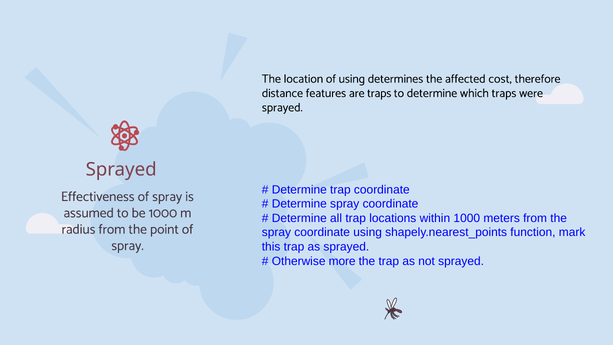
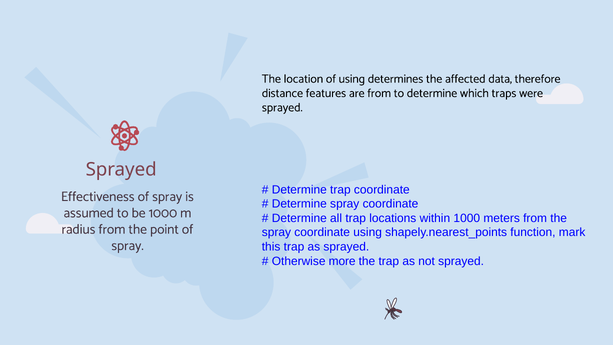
cost: cost -> data (500, 79)
are traps: traps -> from (379, 93)
